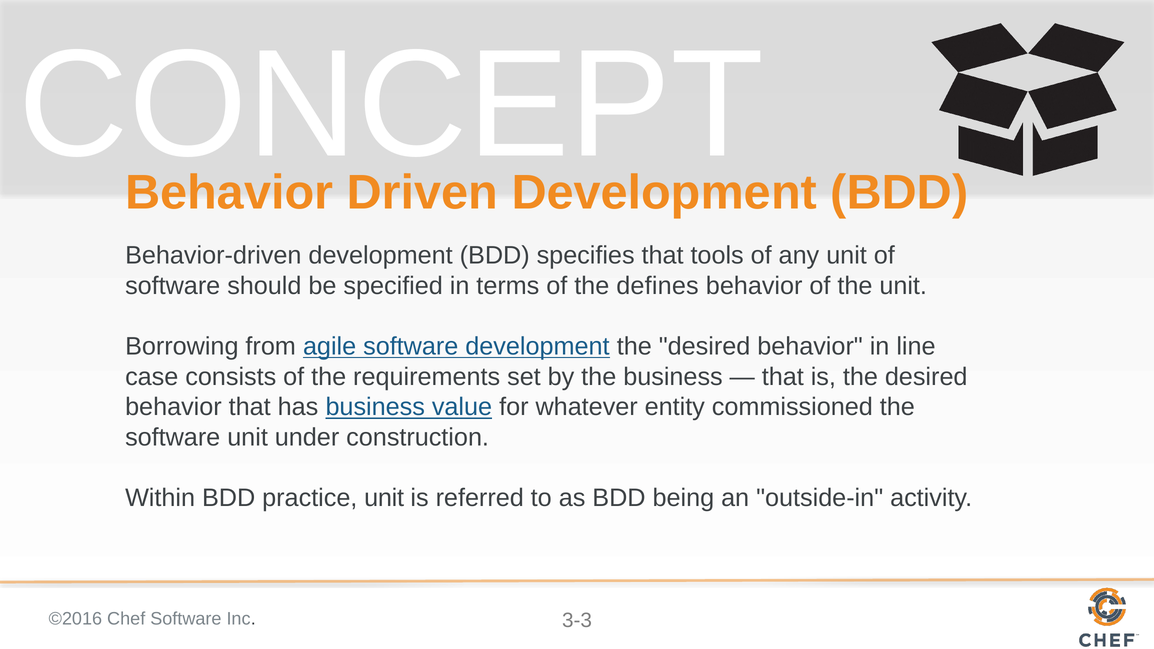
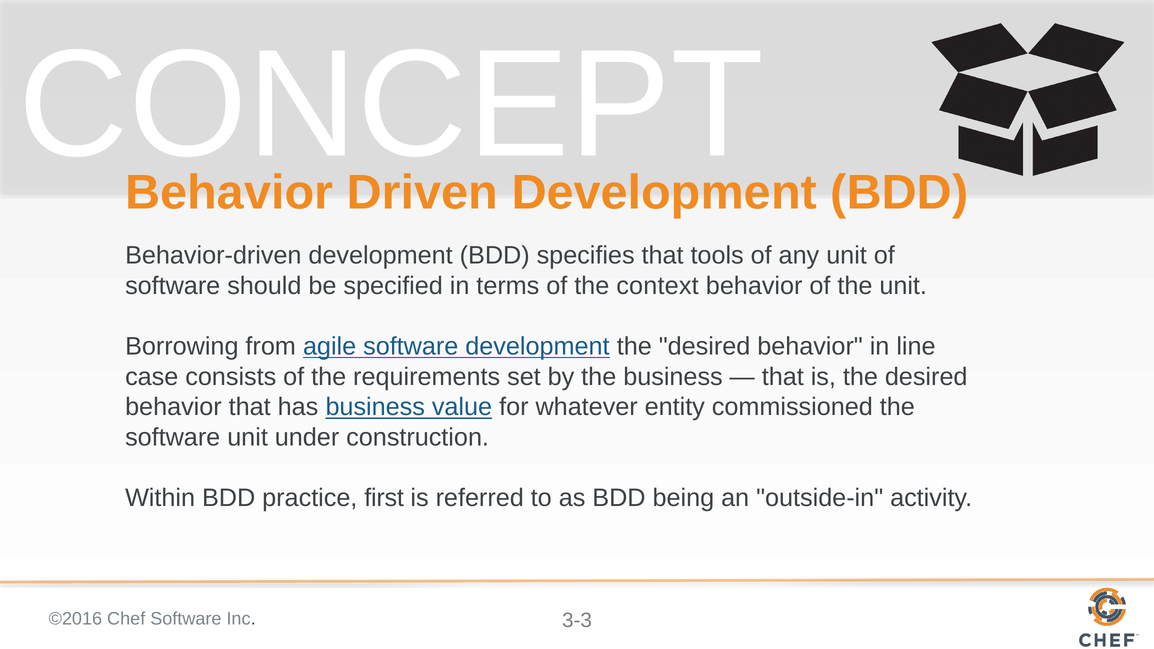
defines: defines -> context (658, 286)
practice unit: unit -> first (384, 498)
